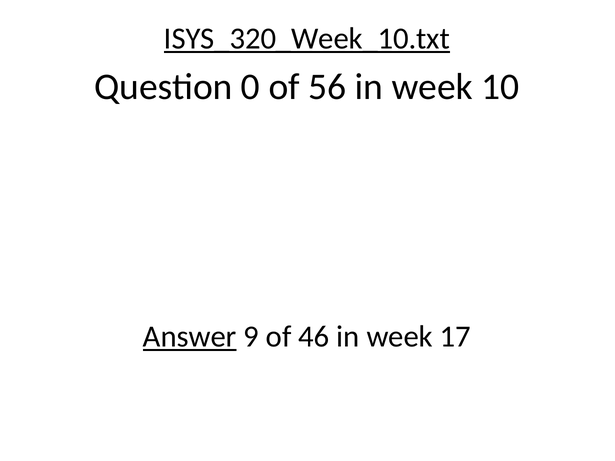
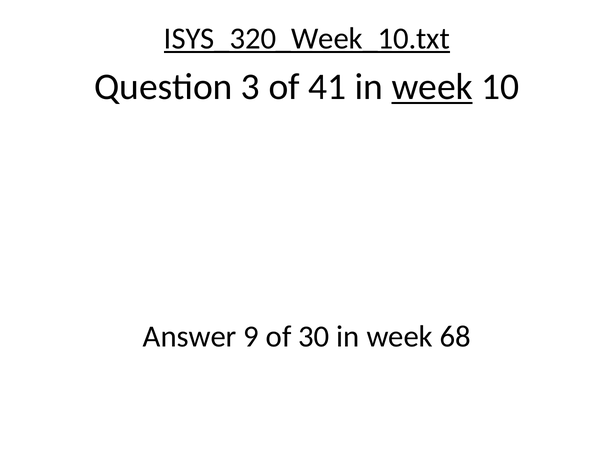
0: 0 -> 3 (251, 87)
56: 56 -> 41 (327, 87)
week underline: none -> present (432, 87)
Answer underline: present -> none (190, 337)
46: 46 -> 30 (314, 337)
17: 17 -> 68 (455, 337)
